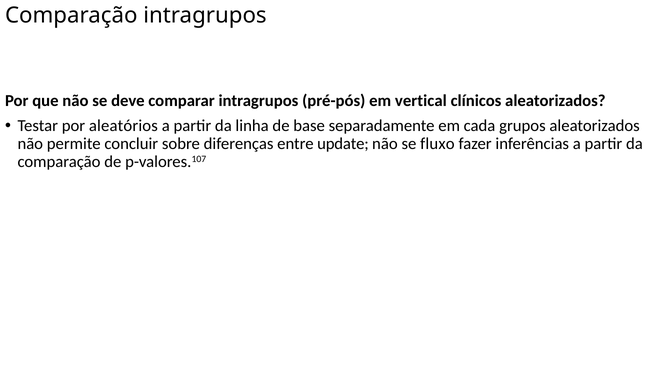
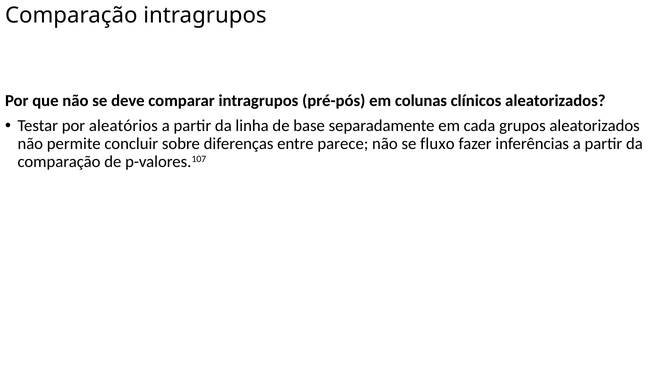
vertical: vertical -> colunas (421, 101)
update: update -> parece (343, 144)
